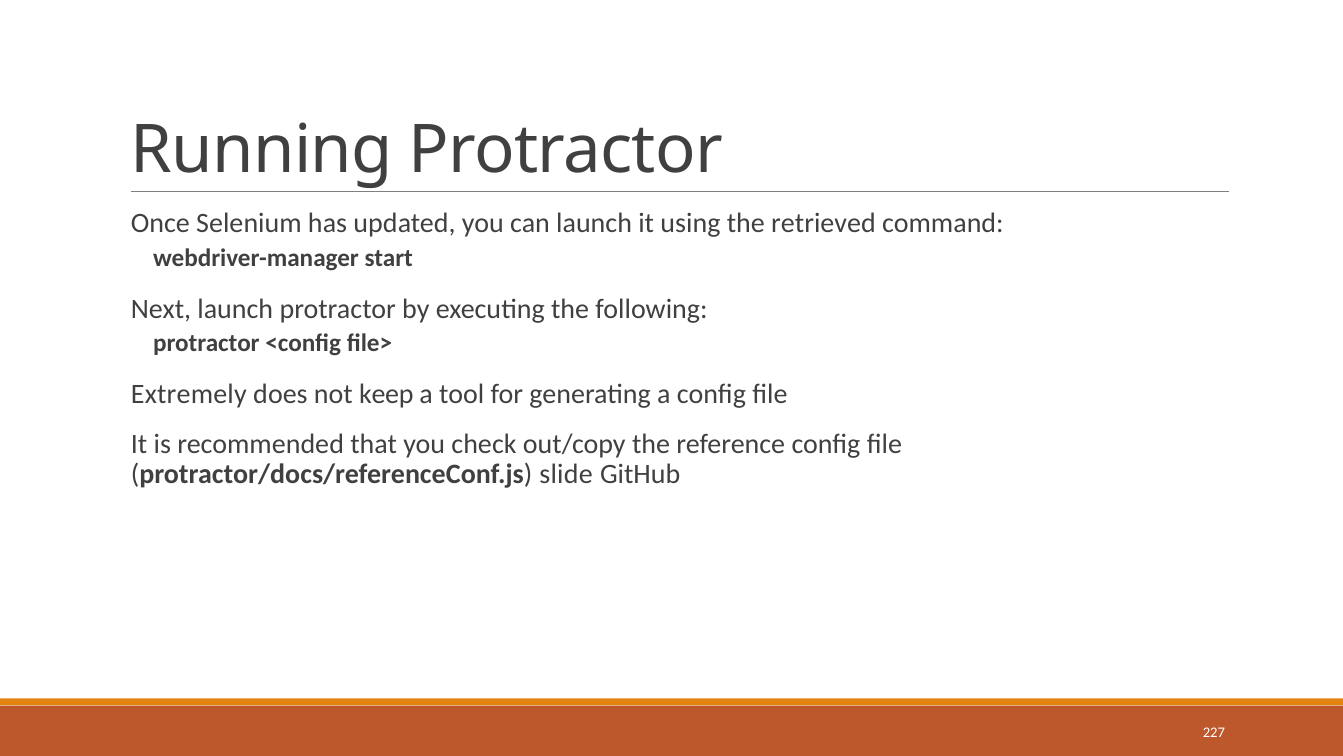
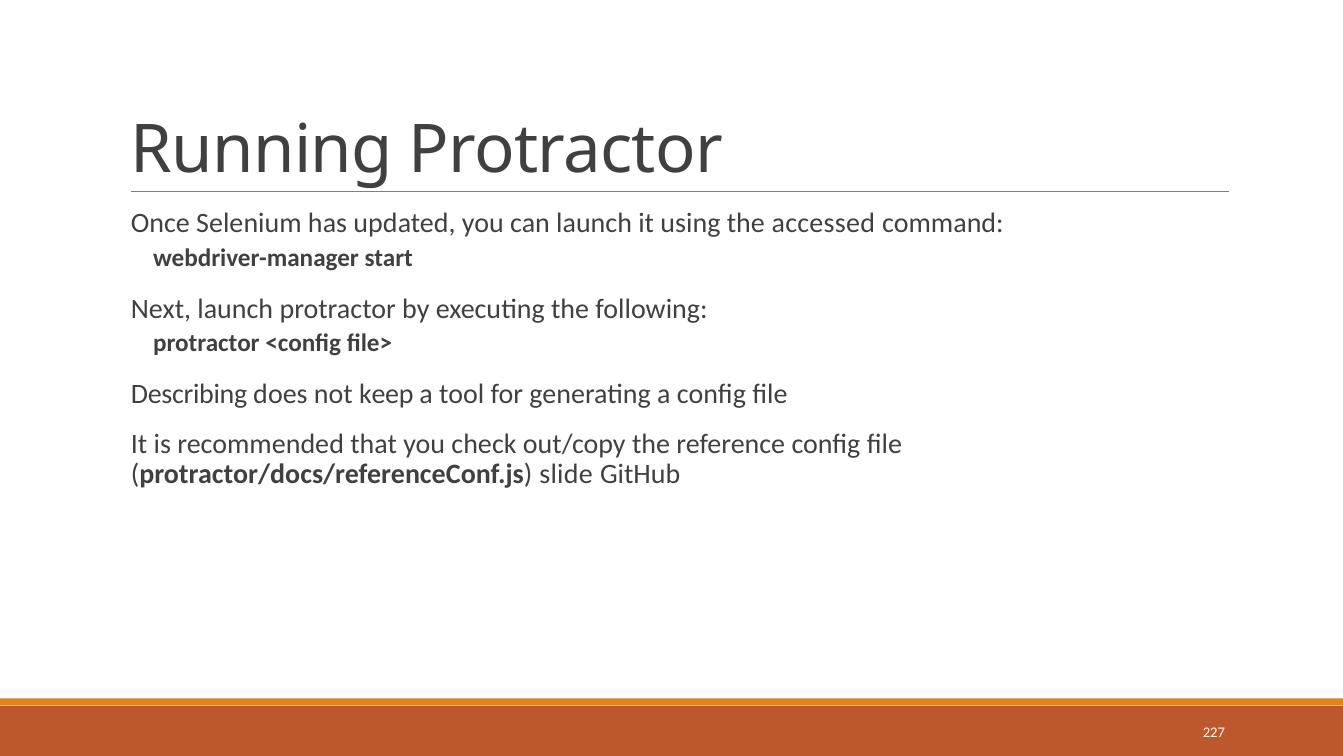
retrieved: retrieved -> accessed (823, 223)
Extremely: Extremely -> Describing (189, 394)
